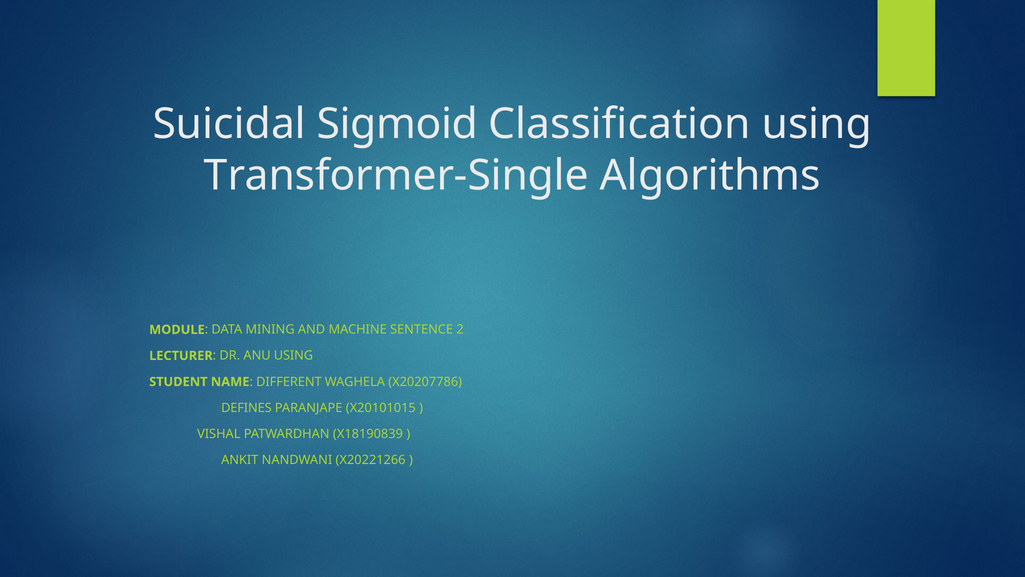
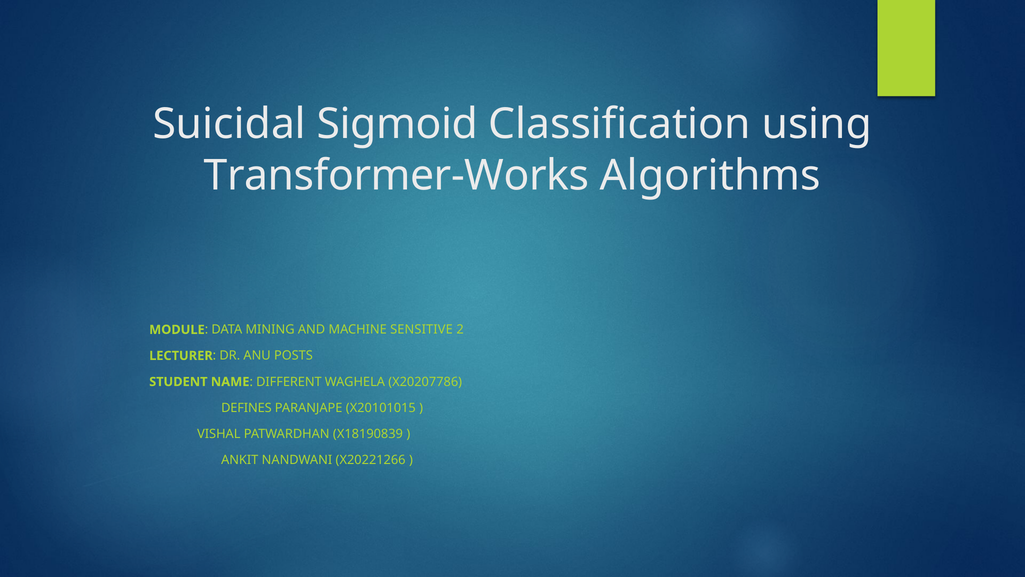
Transformer-Single: Transformer-Single -> Transformer-Works (397, 175)
SENTENCE: SENTENCE -> SENSITIVE (421, 329)
ANU USING: USING -> POSTS (293, 355)
